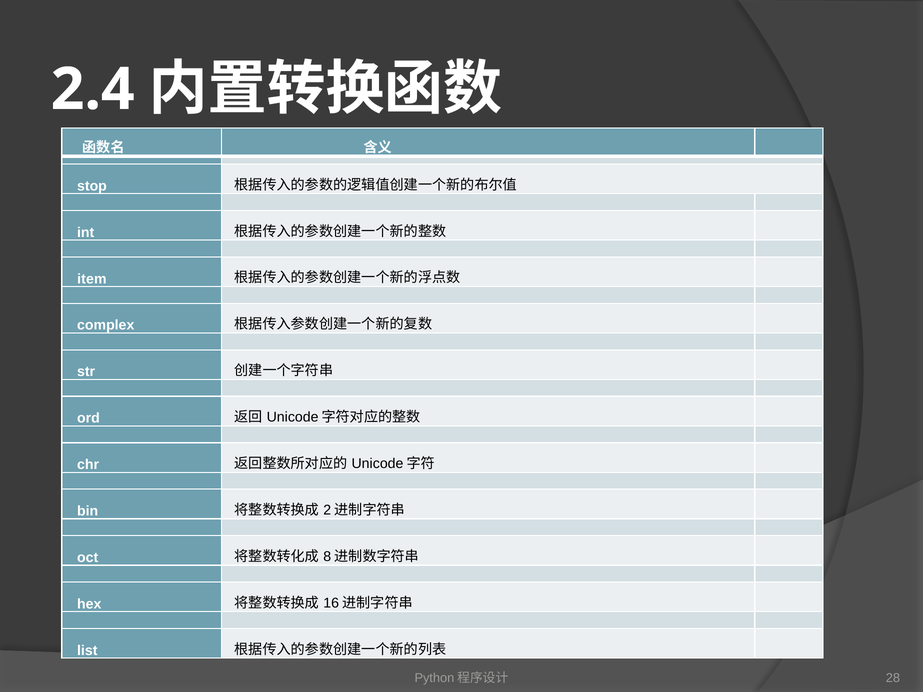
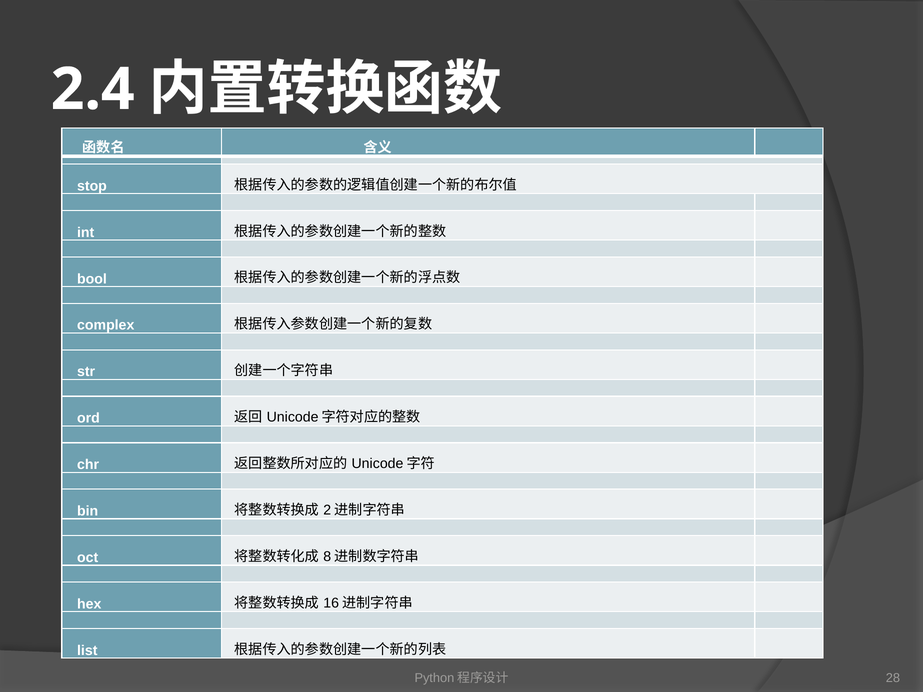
item: item -> bool (92, 279)
